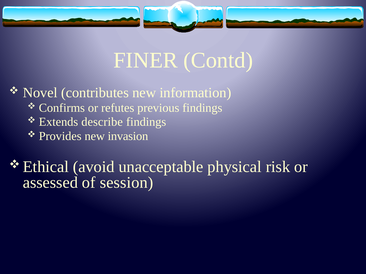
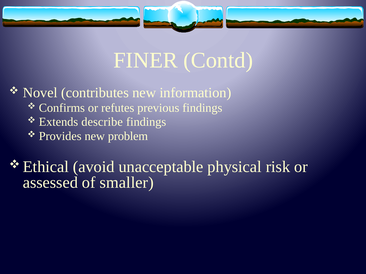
invasion: invasion -> problem (128, 136)
session: session -> smaller (127, 183)
